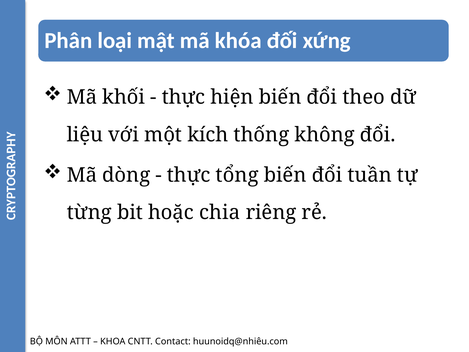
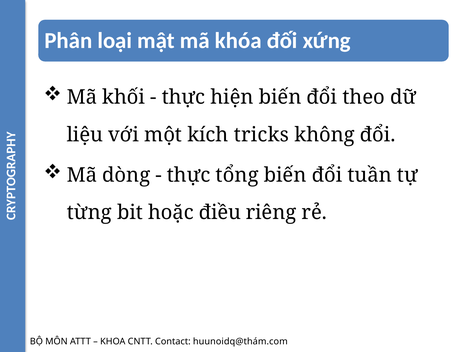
thống: thống -> tricks (261, 135)
chia: chia -> điều (220, 212)
huunoidq@nhiêu.com: huunoidq@nhiêu.com -> huunoidq@thám.com (240, 341)
